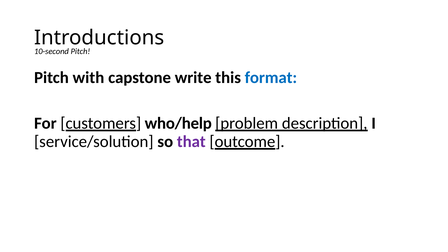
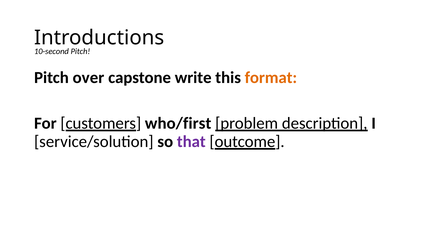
with: with -> over (88, 78)
format colour: blue -> orange (271, 78)
who/help: who/help -> who/first (178, 123)
